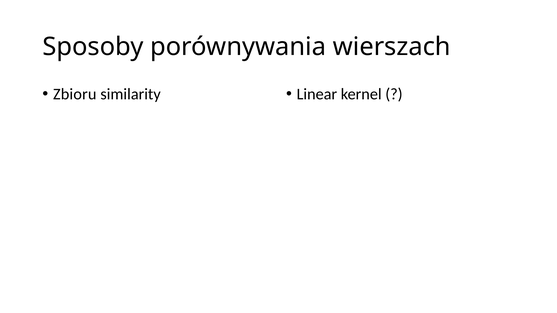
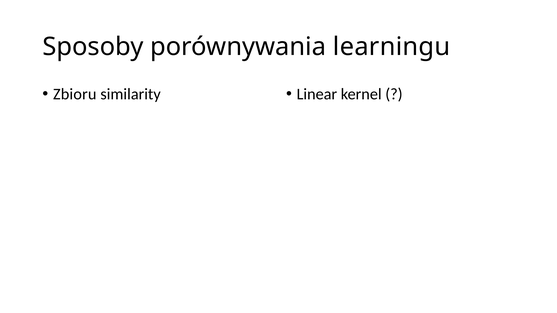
wierszach: wierszach -> learningu (392, 47)
